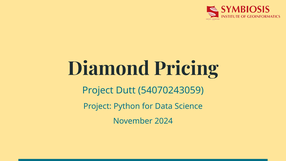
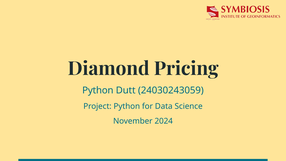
Project: Project -> Python (98, 90)
54070243059: 54070243059 -> 24030243059 (171, 90)
